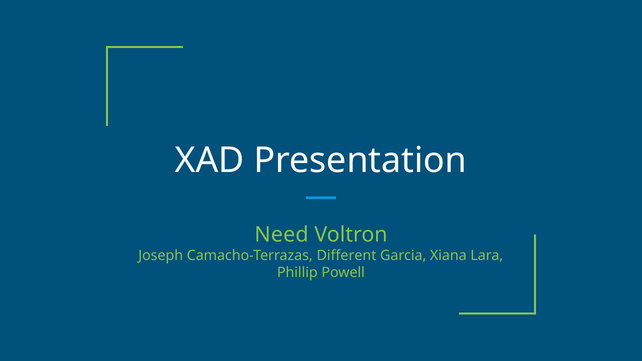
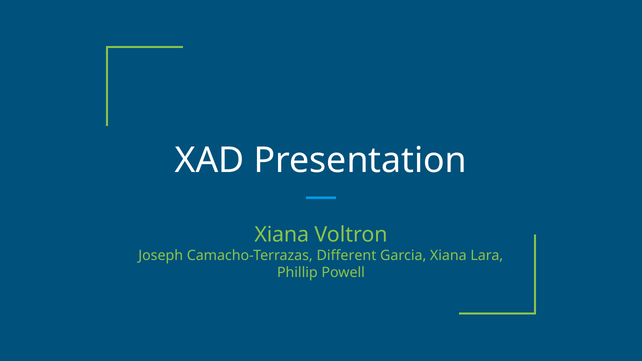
Need: Need -> Xiana (282, 235)
